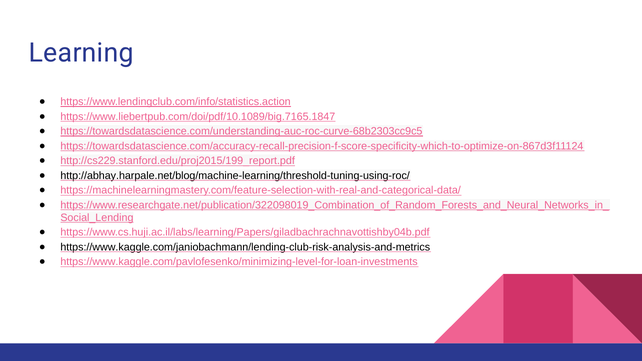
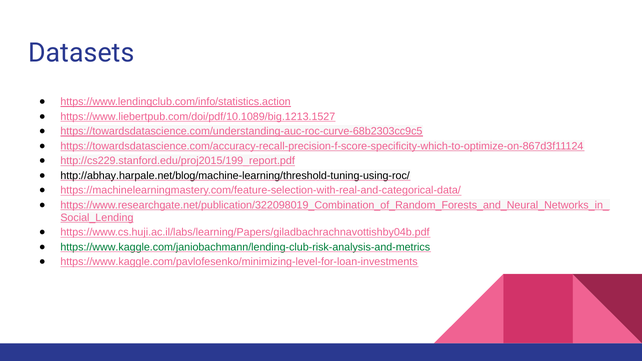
Learning: Learning -> Datasets (81, 53)
https://www.liebertpub.com/doi/pdf/10.1089/big.7165.1847: https://www.liebertpub.com/doi/pdf/10.1089/big.7165.1847 -> https://www.liebertpub.com/doi/pdf/10.1089/big.1213.1527 (198, 117)
https://www.kaggle.com/janiobachmann/lending-club-risk-analysis-and-metrics colour: black -> green (245, 247)
